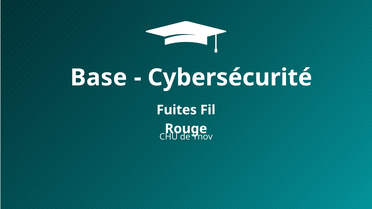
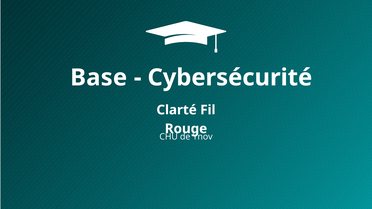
Fuites: Fuites -> Clarté (177, 110)
